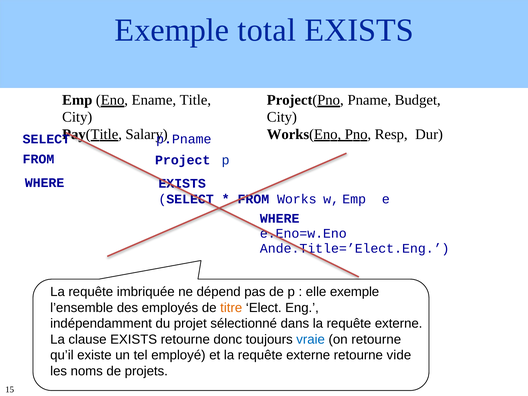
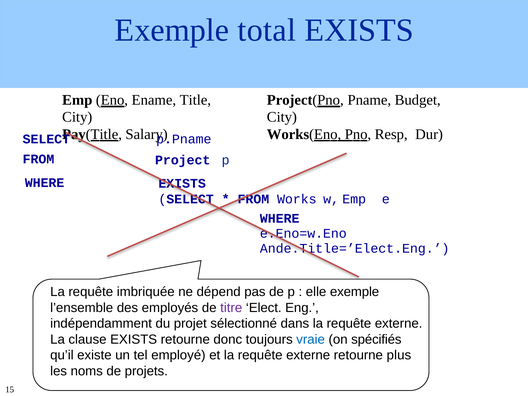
titre colour: orange -> purple (231, 308)
on retourne: retourne -> spécifiés (376, 339)
vide: vide -> plus (399, 355)
